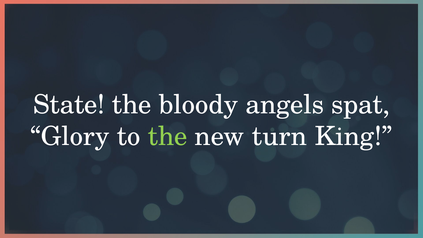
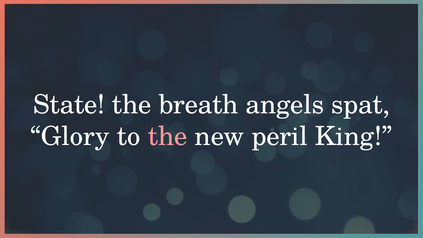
bloody: bloody -> breath (199, 105)
the colour: light green -> pink (168, 136)
turn: turn -> peril (280, 136)
